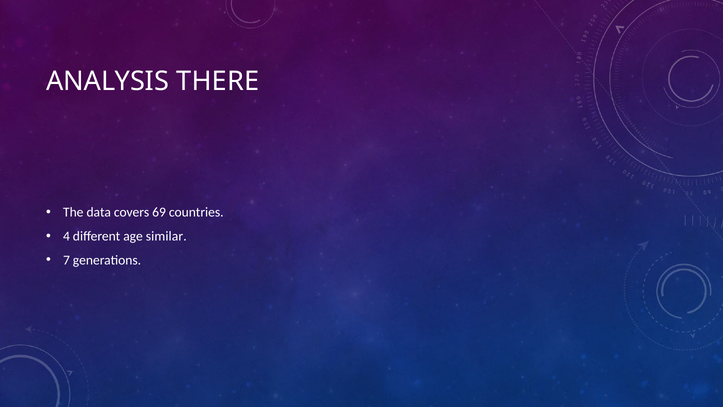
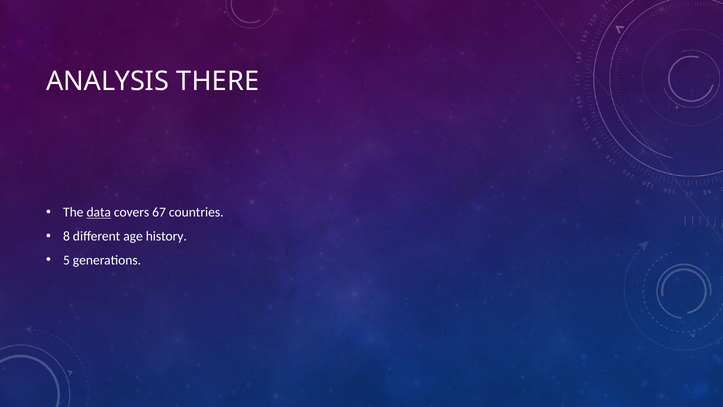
data underline: none -> present (99, 212)
69: 69 -> 67 (159, 212)
4: 4 -> 8 (66, 236)
similar: similar -> history (166, 236)
7: 7 -> 5 (66, 260)
